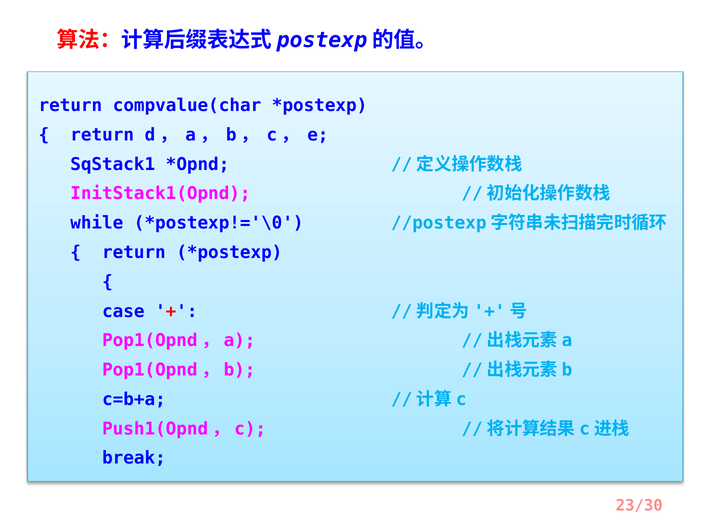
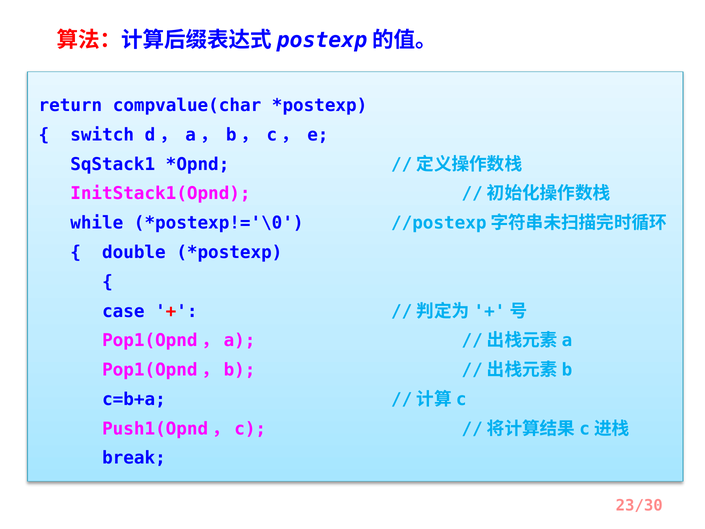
return: return -> switch (102, 135)
return: return -> double (134, 252)
